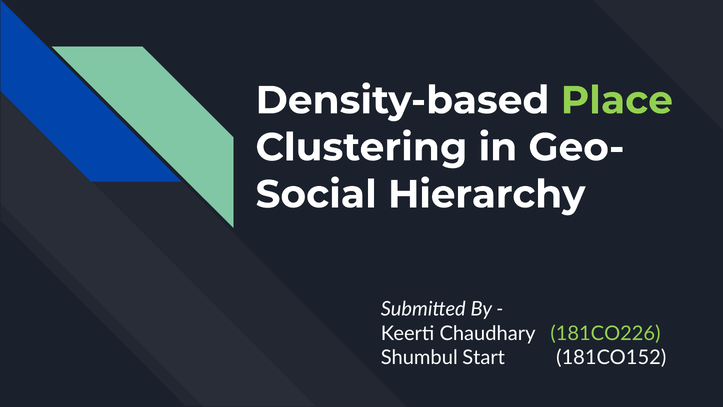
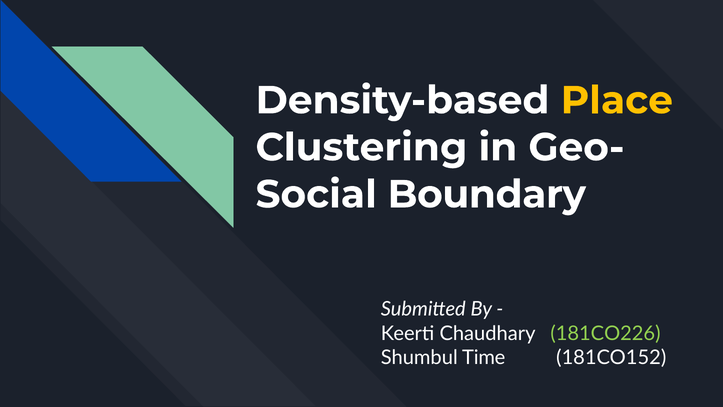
Place colour: light green -> yellow (617, 100)
Hierarchy: Hierarchy -> Boundary (487, 194)
Start: Start -> Time (484, 357)
